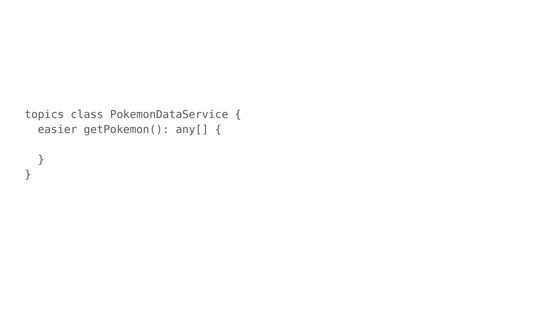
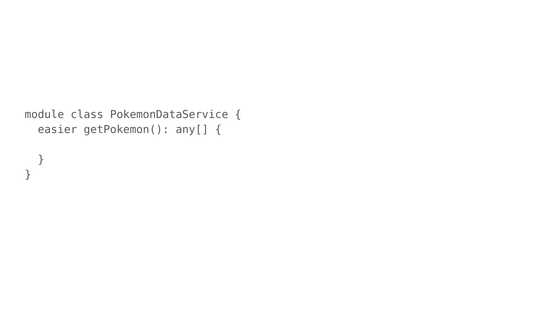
topics: topics -> module (44, 115)
